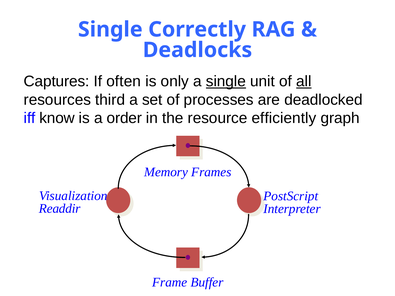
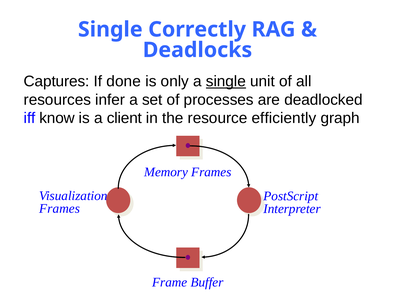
often: often -> done (124, 81)
all underline: present -> none (304, 81)
third: third -> infer (110, 100)
order: order -> client (124, 118)
Readdir: Readdir -> Frames (60, 209)
